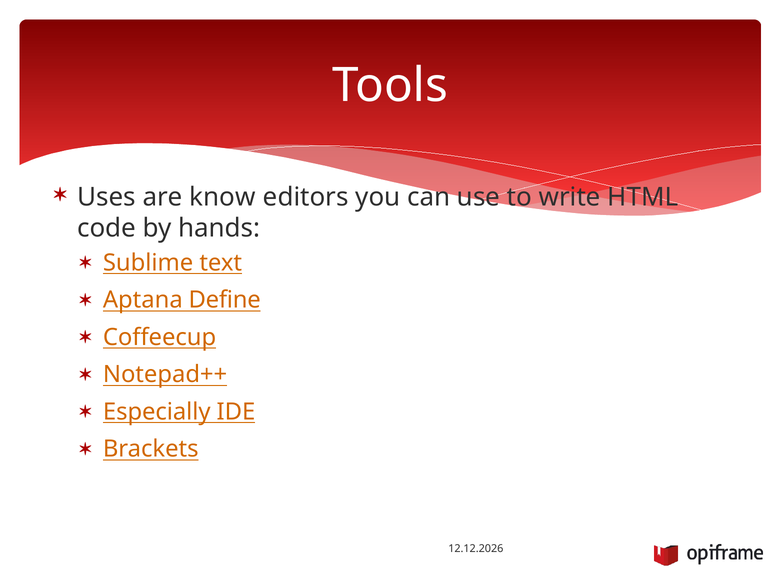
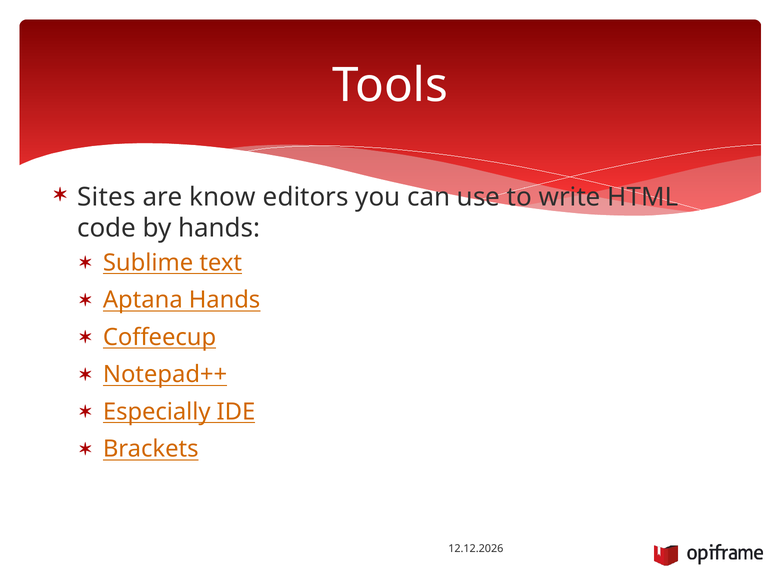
Uses: Uses -> Sites (106, 197)
Aptana Define: Define -> Hands (225, 300)
